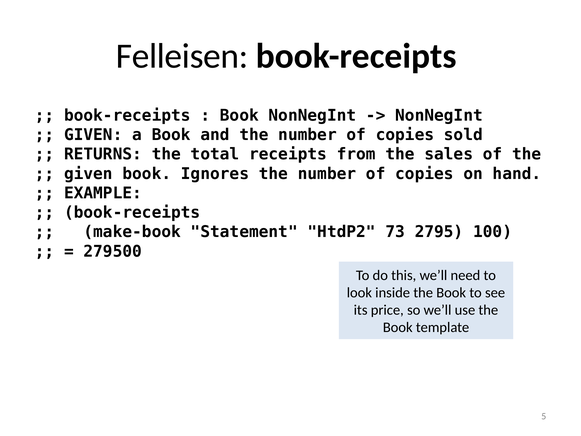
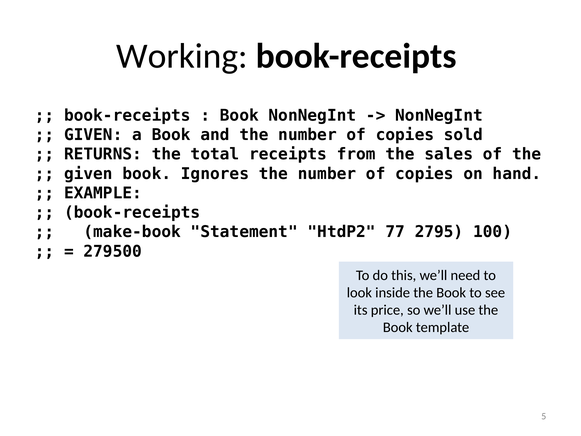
Felleisen: Felleisen -> Working (182, 56)
73: 73 -> 77 (395, 232)
